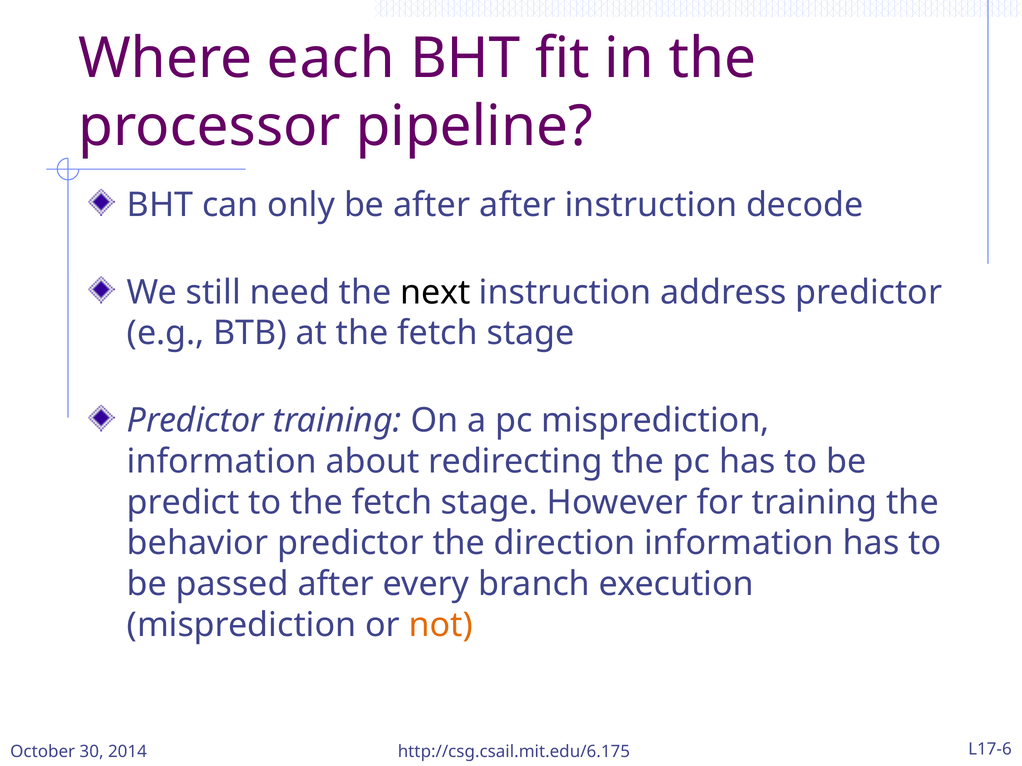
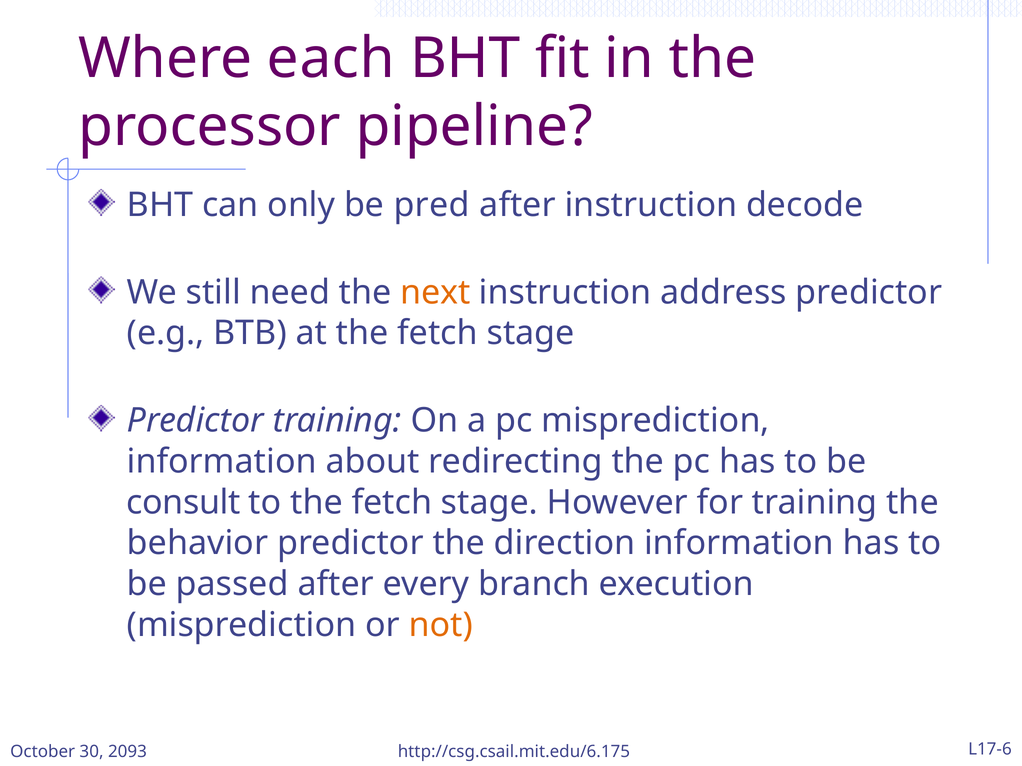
be after: after -> pred (432, 205)
next colour: black -> orange (435, 293)
predict: predict -> consult (183, 503)
2014: 2014 -> 2093 (127, 752)
